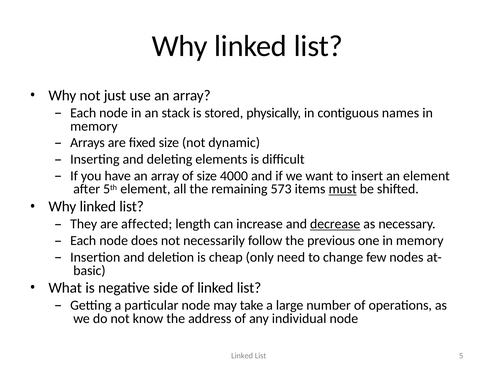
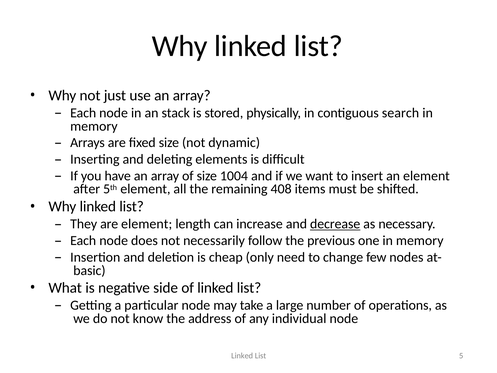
names: names -> search (401, 113)
4000: 4000 -> 1004 (234, 176)
573: 573 -> 408 (281, 189)
must underline: present -> none (343, 189)
are affected: affected -> element (147, 224)
